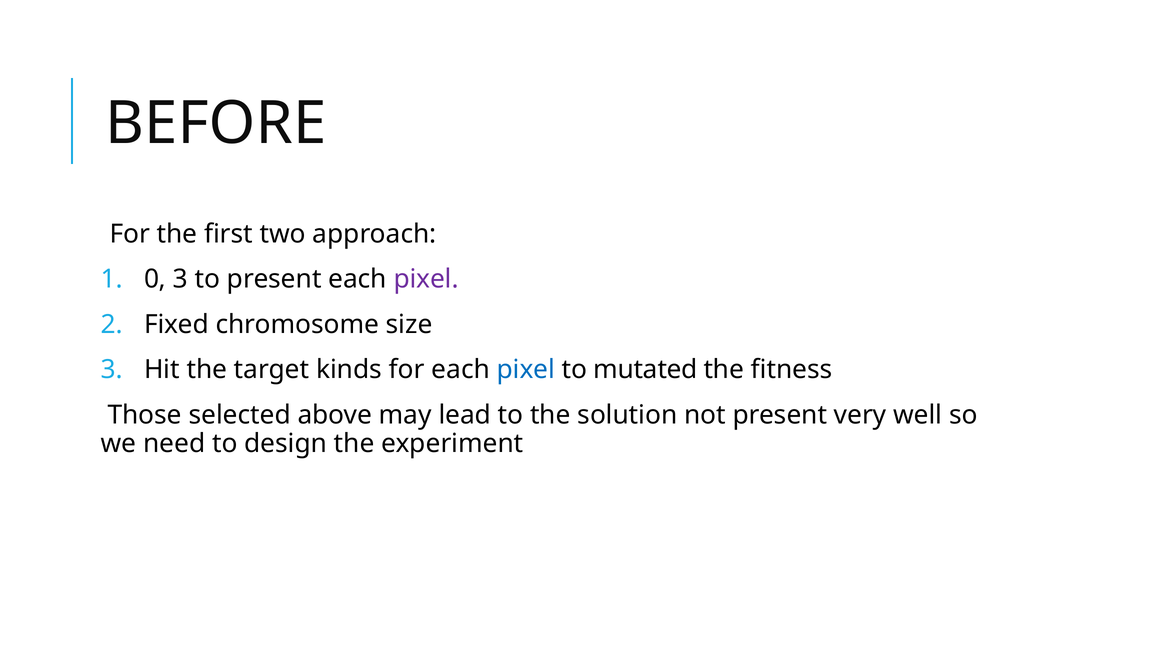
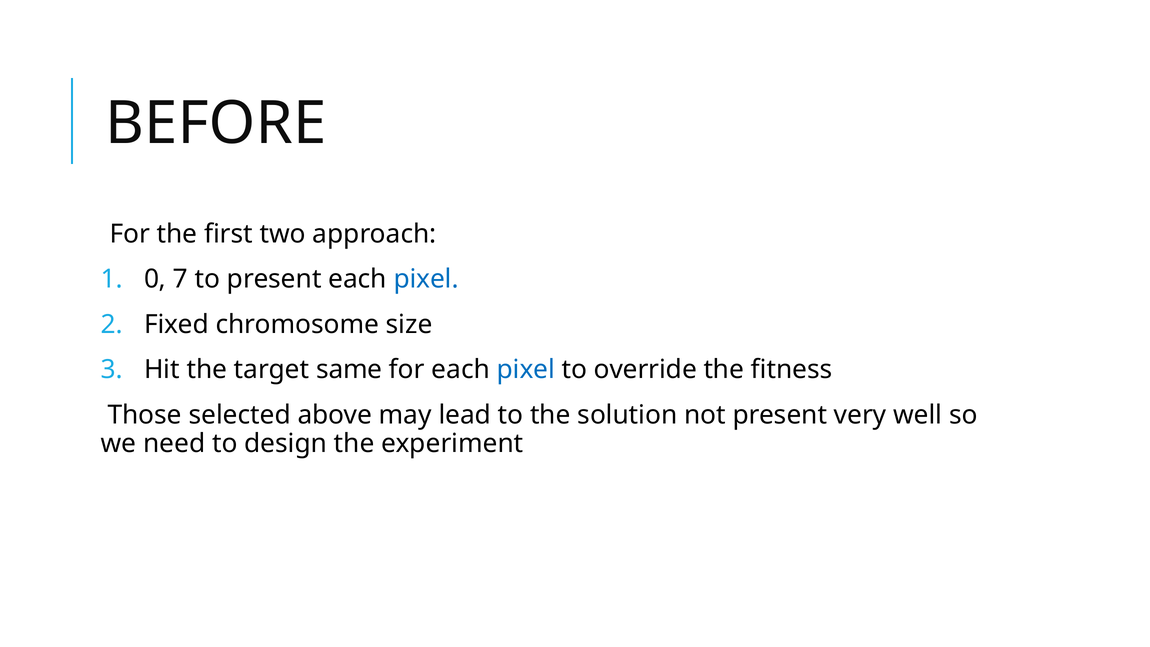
0 3: 3 -> 7 (180, 279)
pixel colour: purple -> blue (426, 279)
kinds: kinds -> same (349, 370)
mutated: mutated -> override (645, 370)
